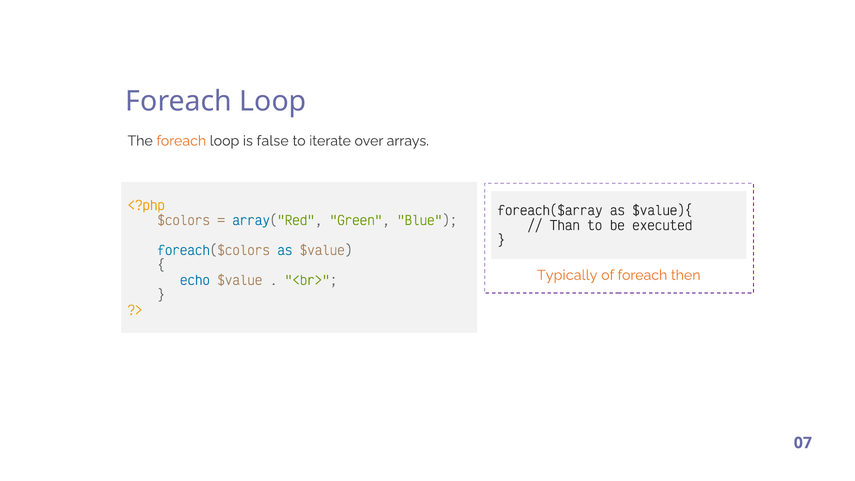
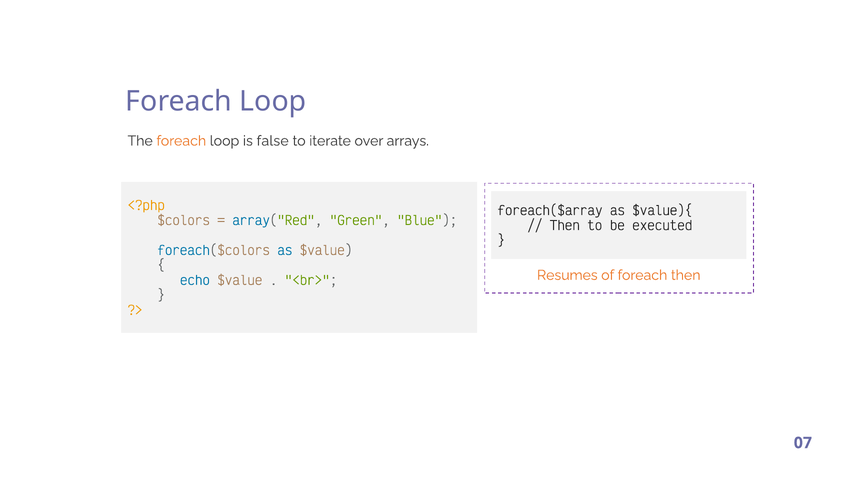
Than: Than -> Then (565, 226)
Typically: Typically -> Resumes (567, 275)
